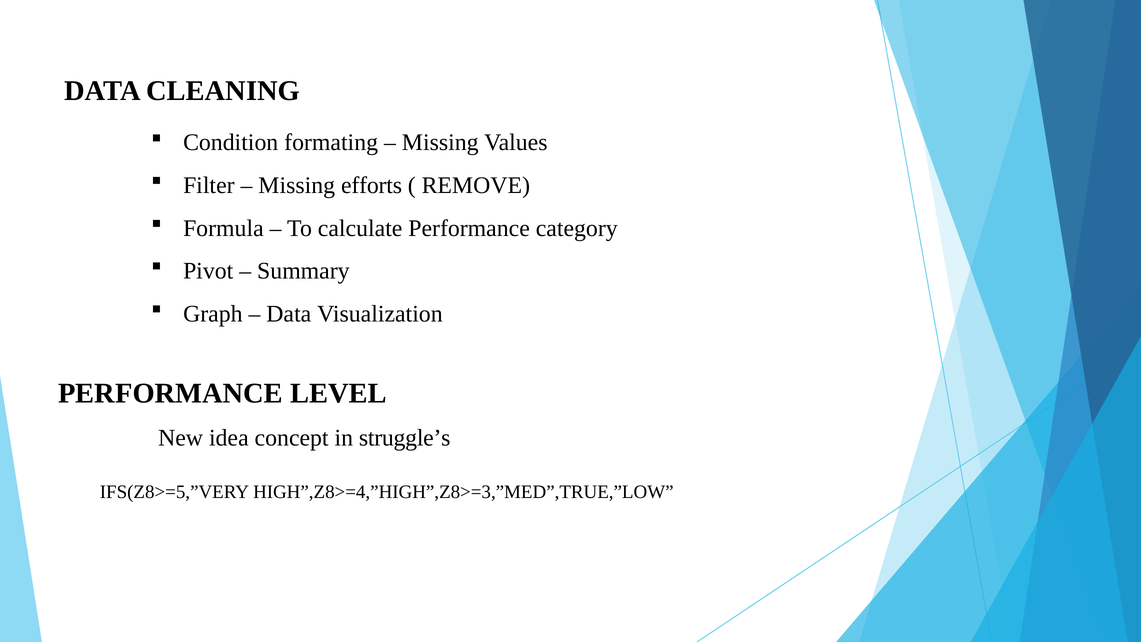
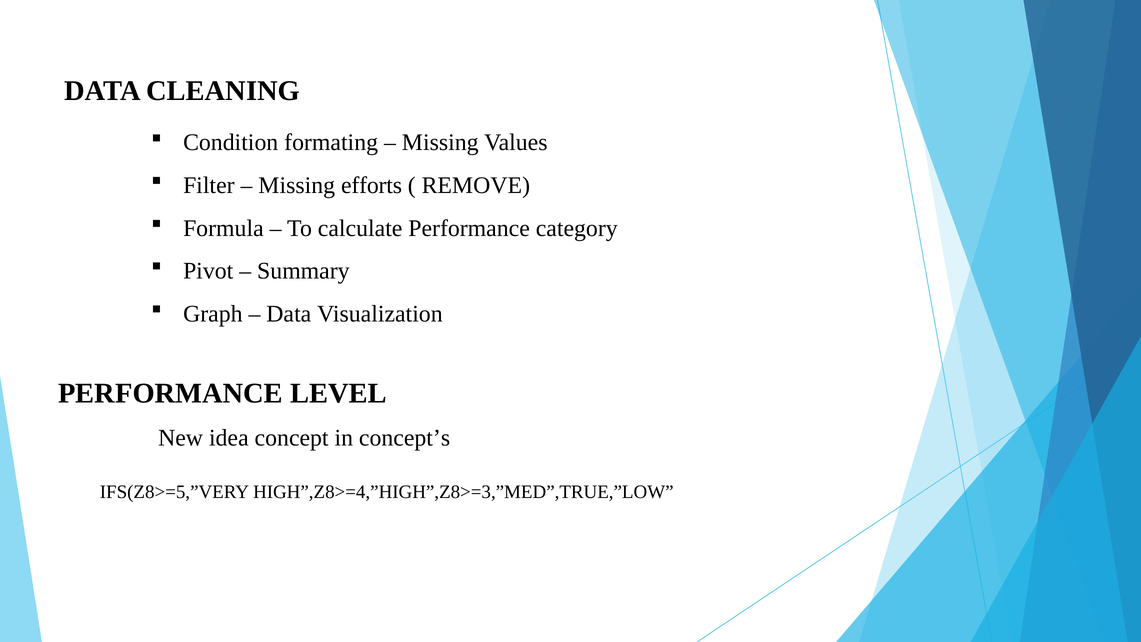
struggle’s: struggle’s -> concept’s (405, 438)
